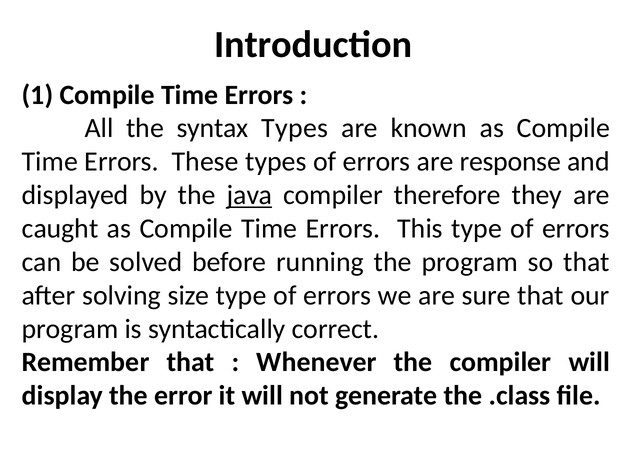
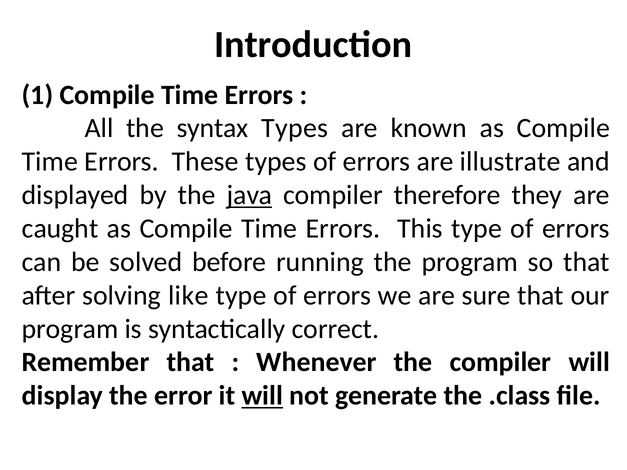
response: response -> illustrate (510, 162)
size: size -> like (188, 296)
will underline: none -> present (262, 396)
